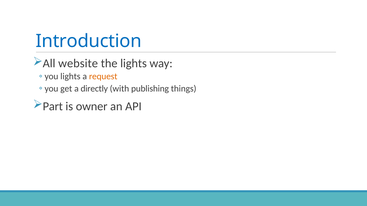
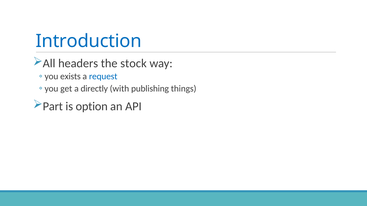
website: website -> headers (78, 63)
the lights: lights -> stock (133, 63)
lights: lights -> exists (70, 77)
request colour: orange -> blue (103, 77)
owner: owner -> option (92, 106)
